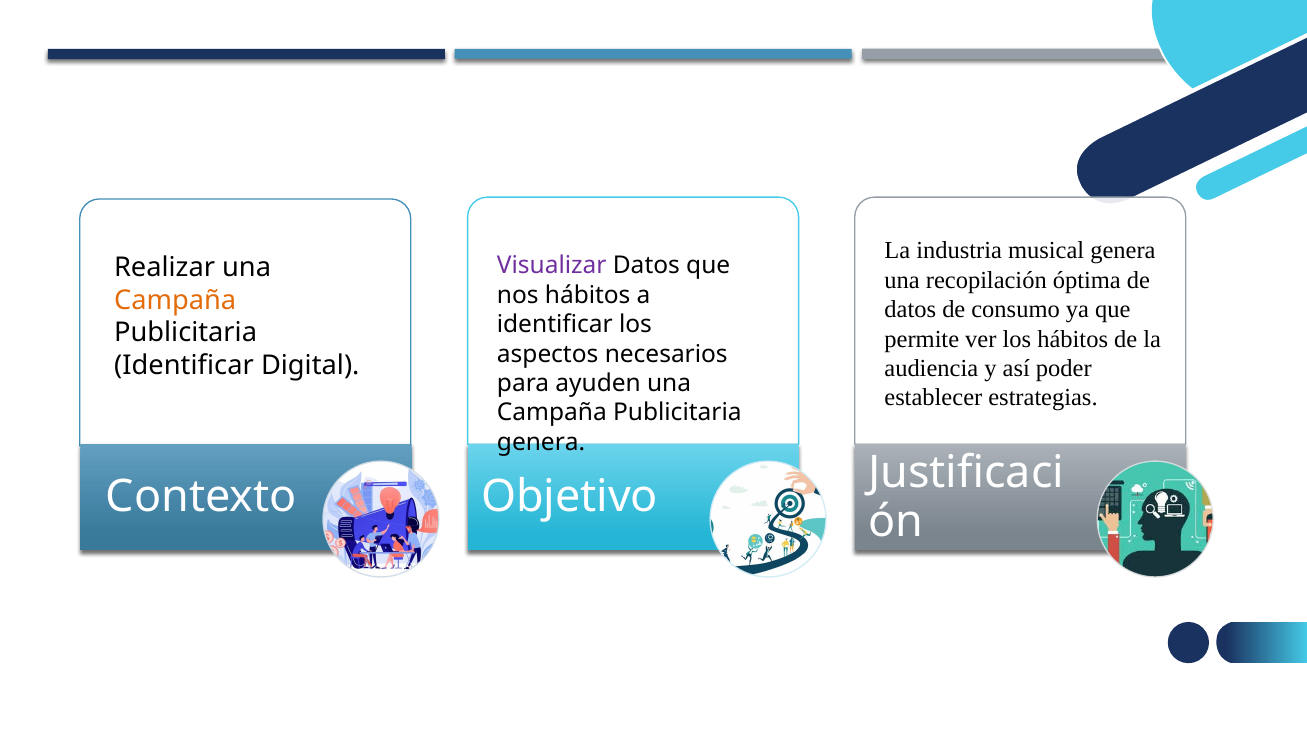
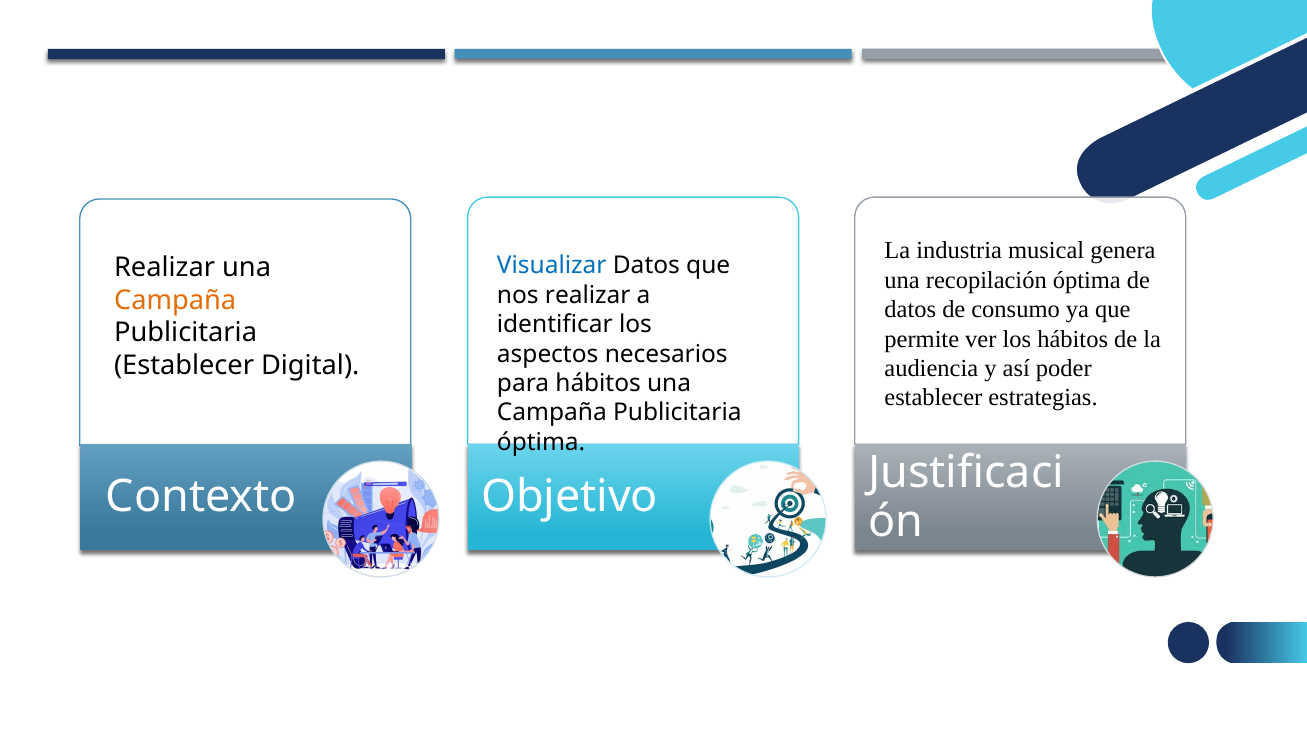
Visualizar colour: purple -> blue (552, 266)
nos hábitos: hábitos -> realizar (588, 295)
Identificar: Identificar -> Establecer (184, 366)
para ayuden: ayuden -> hábitos (598, 383)
genera: genera -> óptima (541, 442)
